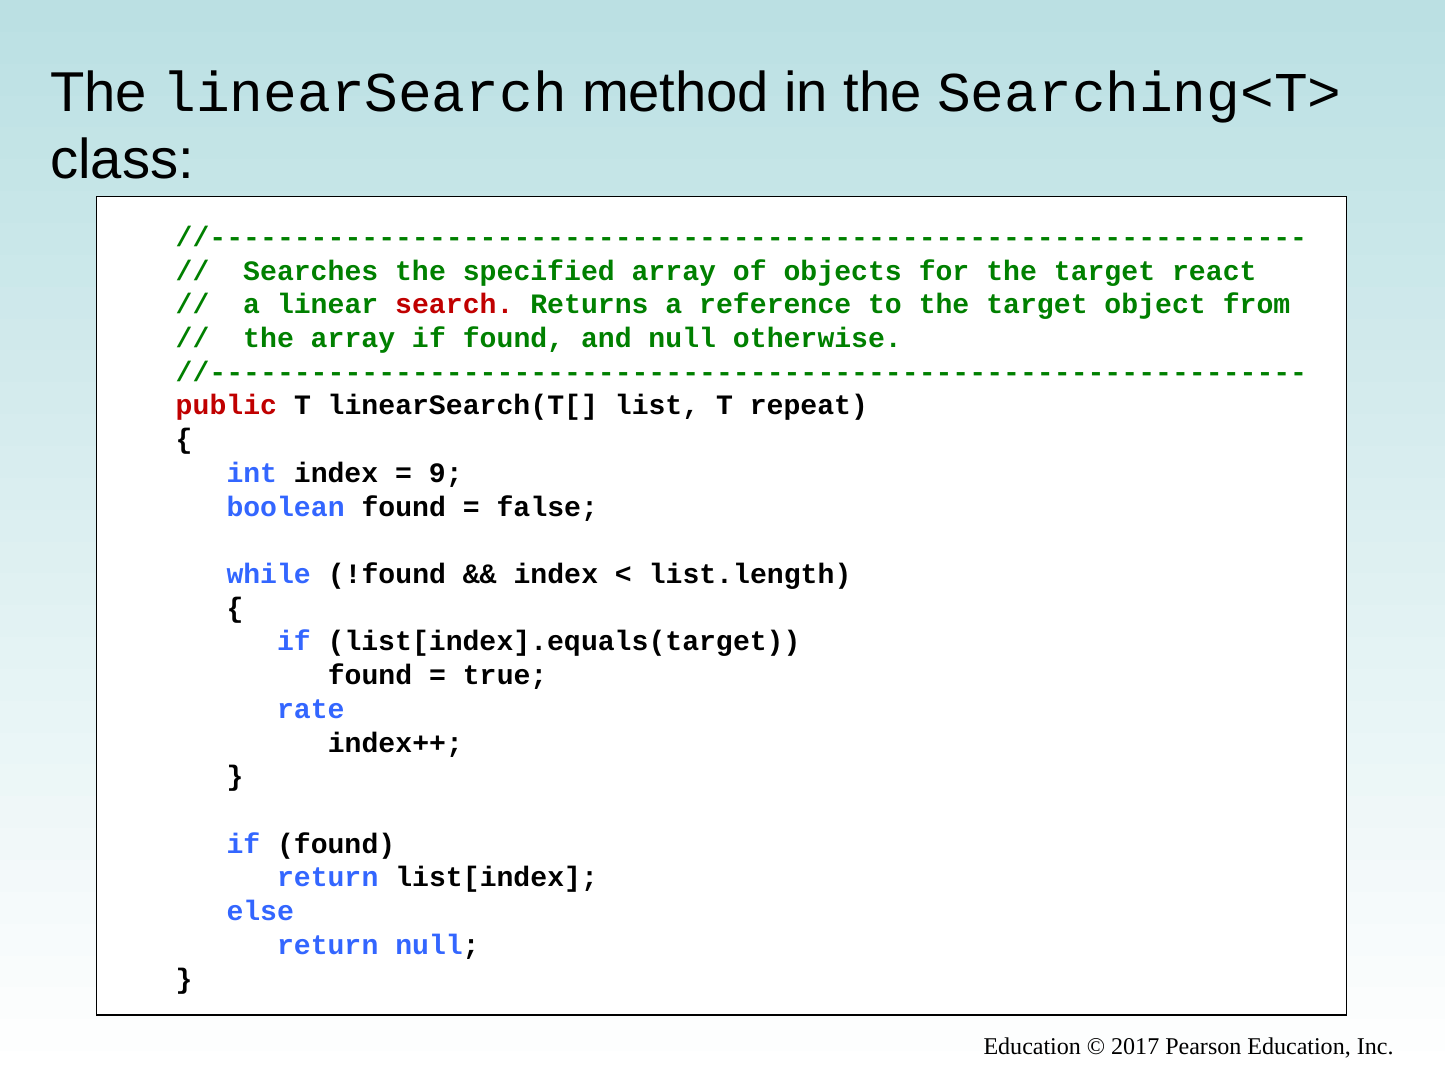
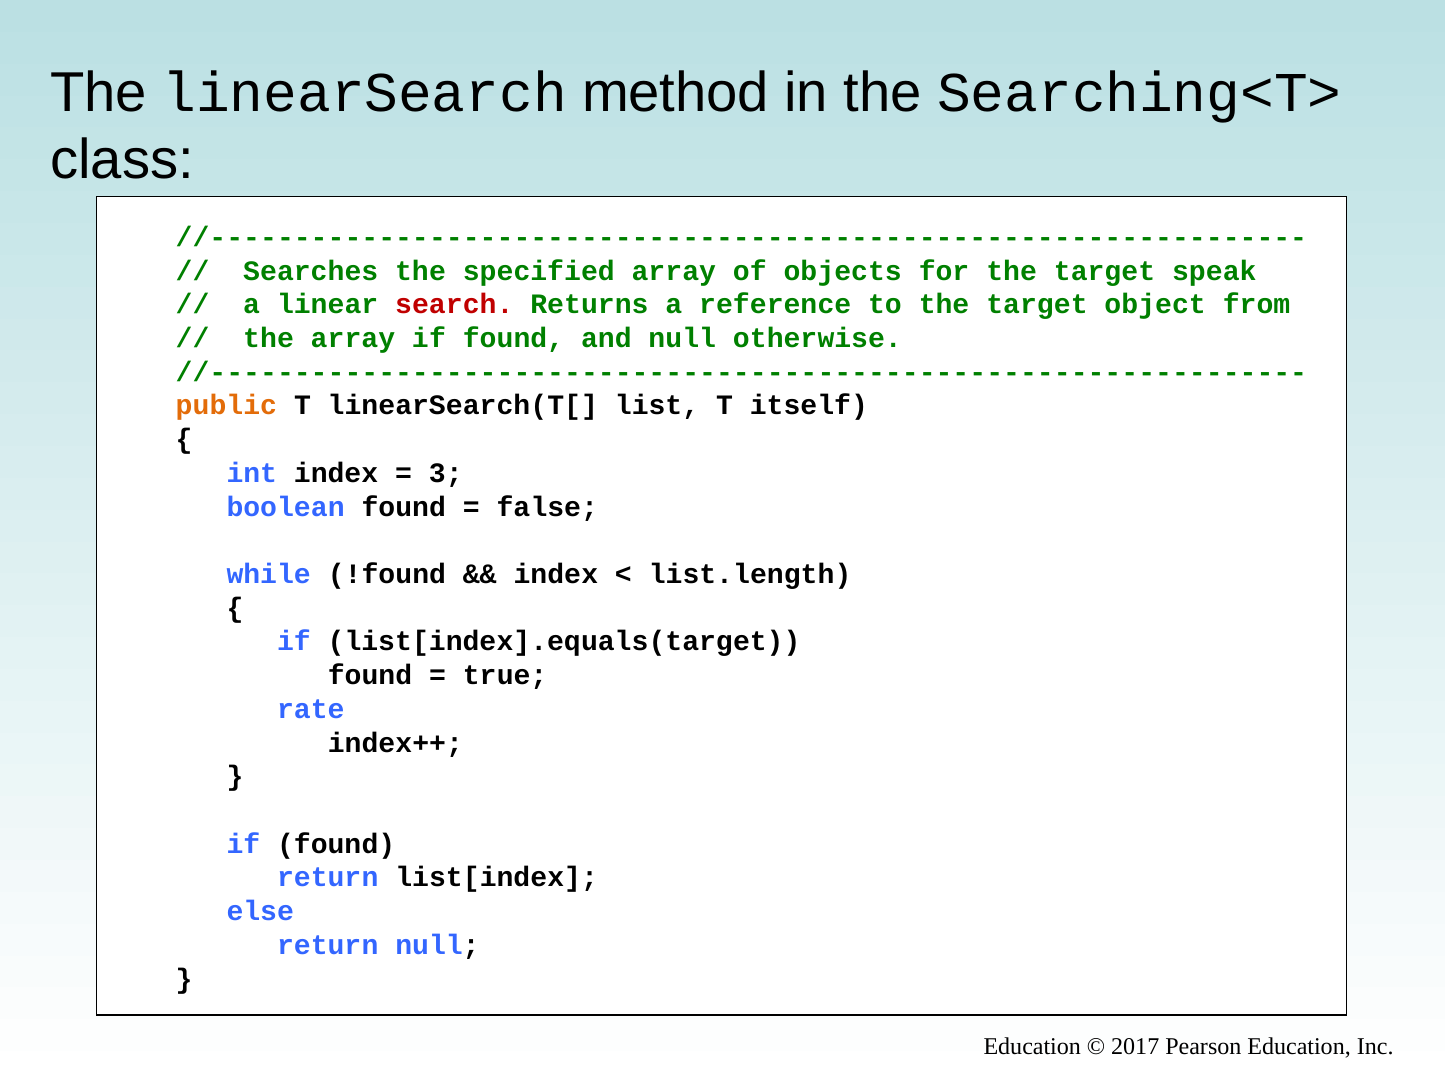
react: react -> speak (1214, 271)
public colour: red -> orange (226, 406)
repeat: repeat -> itself (809, 406)
9: 9 -> 3 (446, 473)
